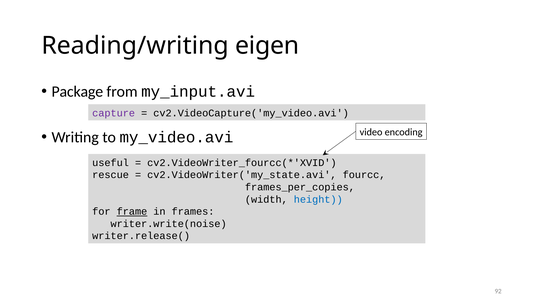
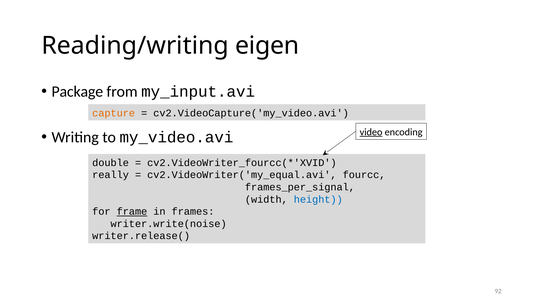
capture colour: purple -> orange (114, 113)
video underline: none -> present (371, 132)
useful: useful -> double (111, 163)
rescue: rescue -> really (111, 175)
cv2.VideoWriter('my_state.avi: cv2.VideoWriter('my_state.avi -> cv2.VideoWriter('my_equal.avi (242, 175)
frames_per_copies: frames_per_copies -> frames_per_signal (300, 187)
